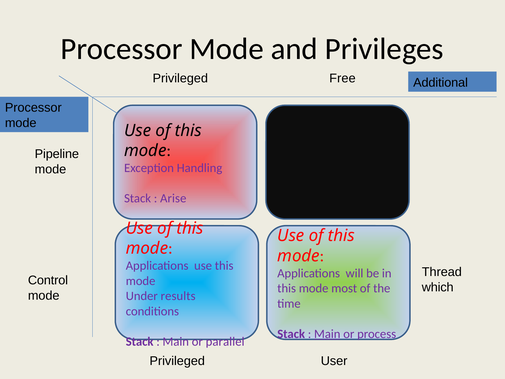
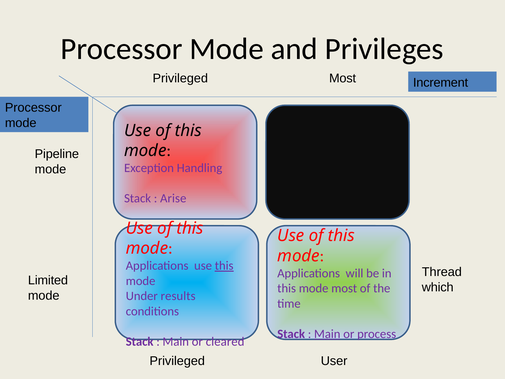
Free: Free -> Most (343, 78)
Additional: Additional -> Increment (441, 82)
this underline: none -> present (224, 266)
Control: Control -> Limited (48, 280)
parallel: parallel -> cleared (225, 341)
